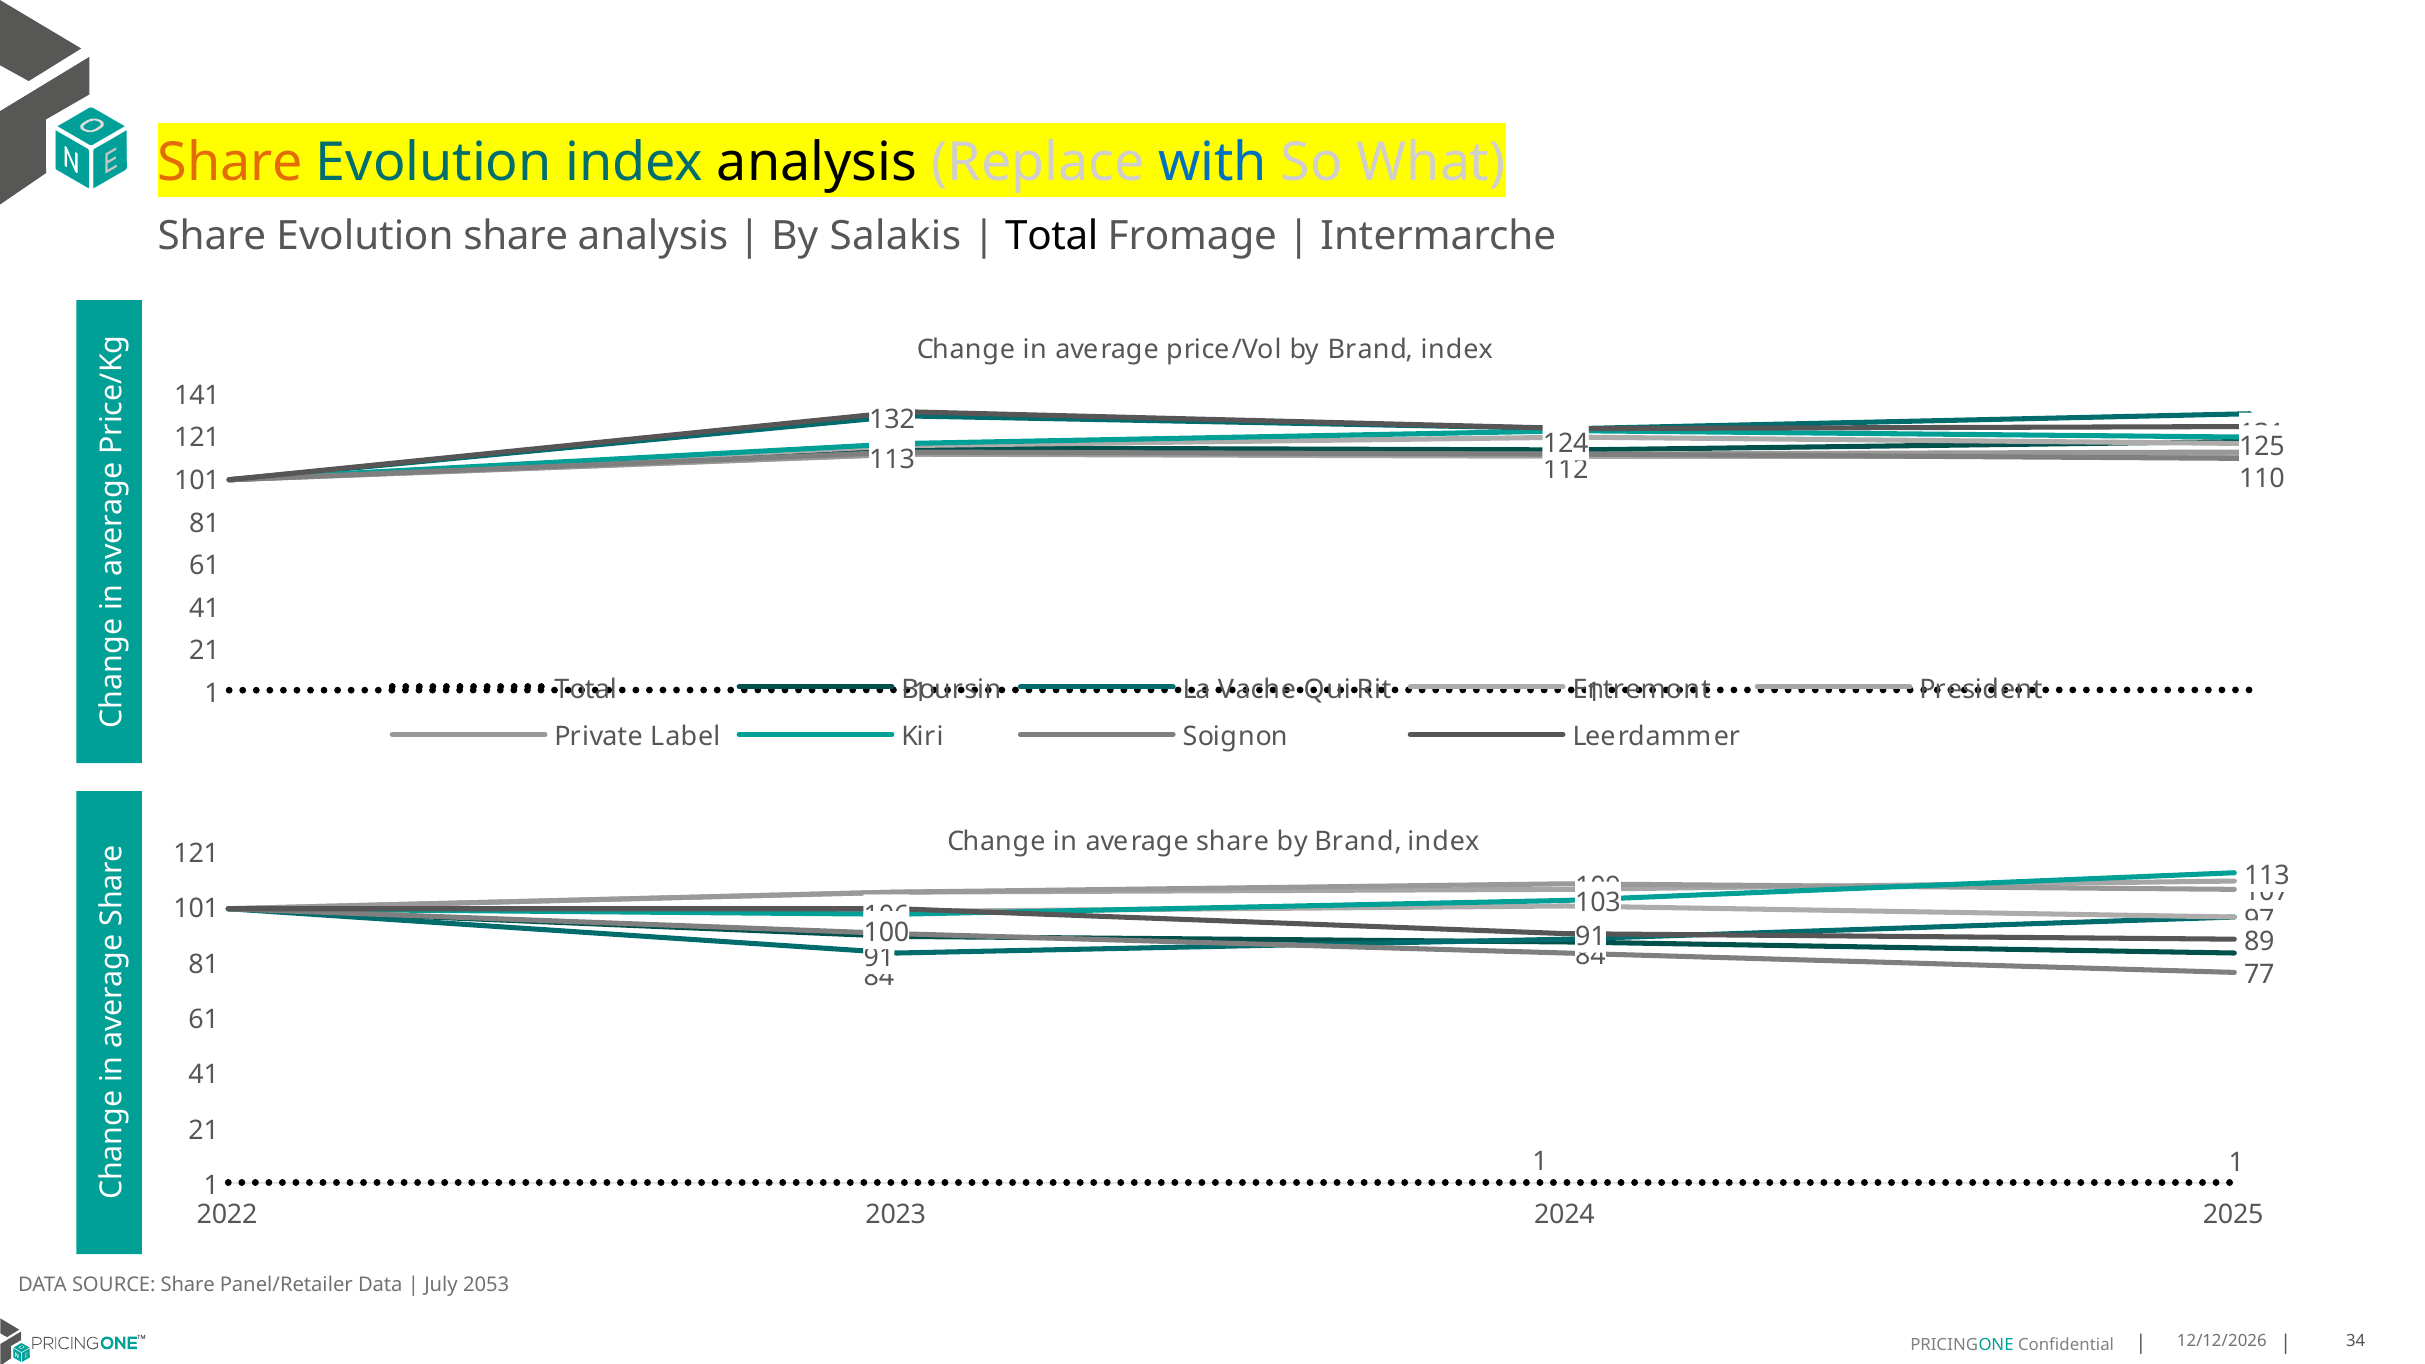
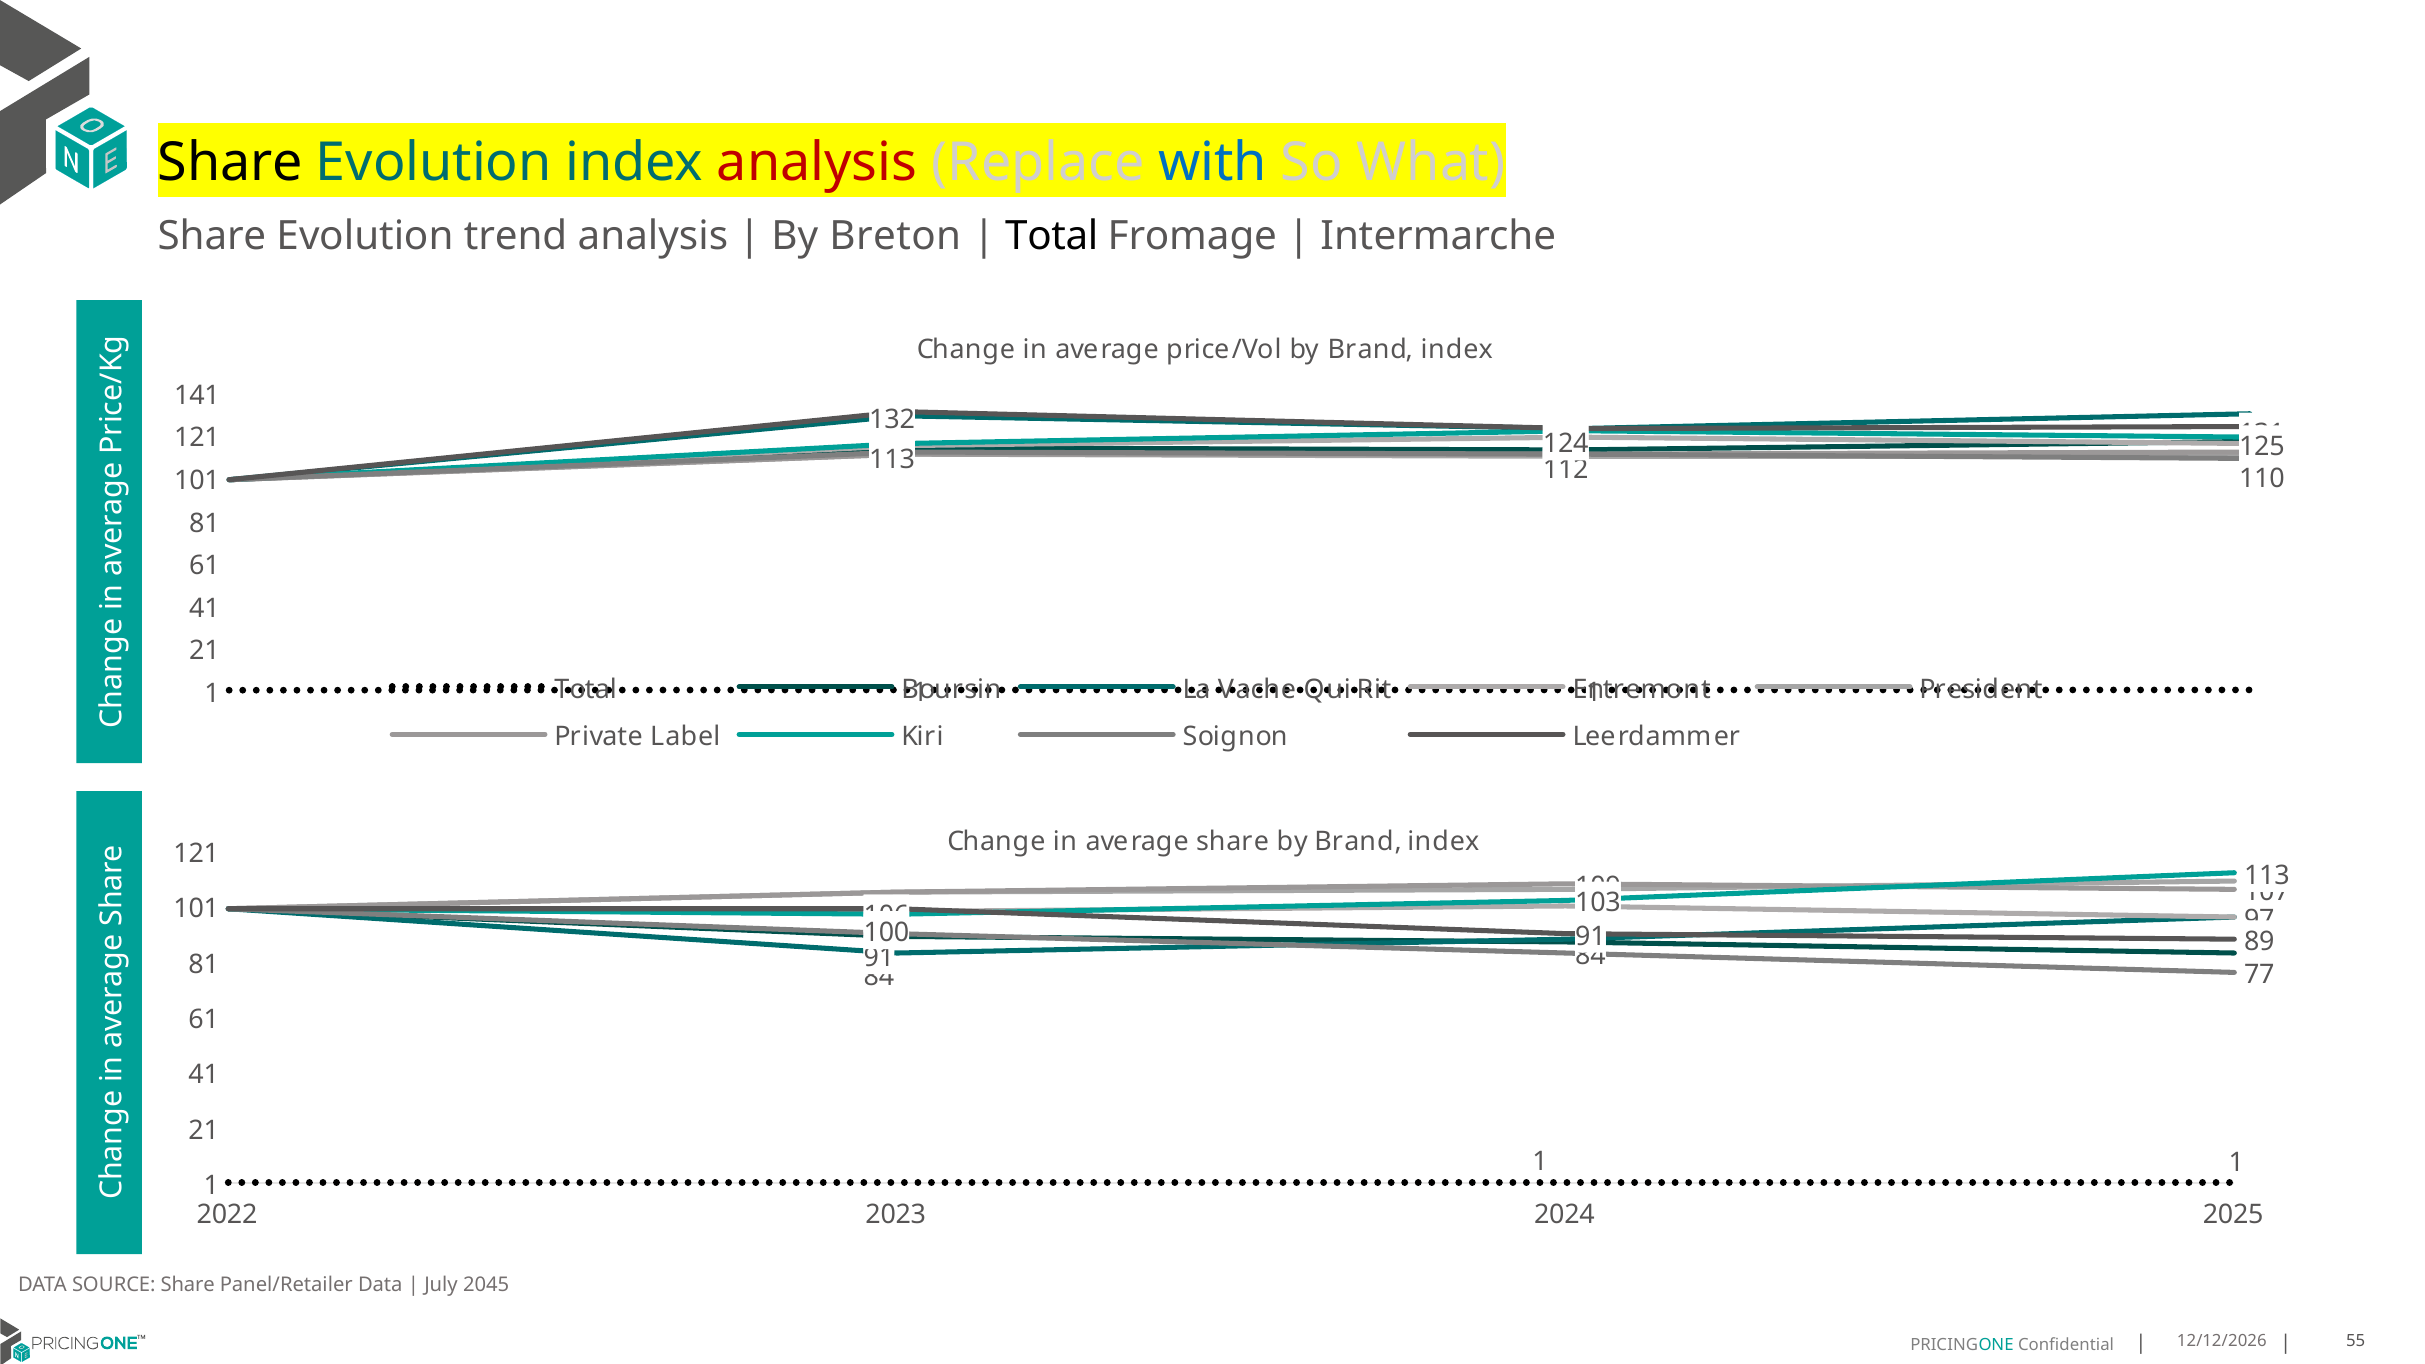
Share colour: orange -> black (230, 163)
analysis colour: black -> red (817, 163)
Evolution share: share -> trend (516, 236)
Salakis: Salakis -> Breton (895, 236)
2053: 2053 -> 2045 (486, 1285)
34: 34 -> 55 (2356, 1341)
